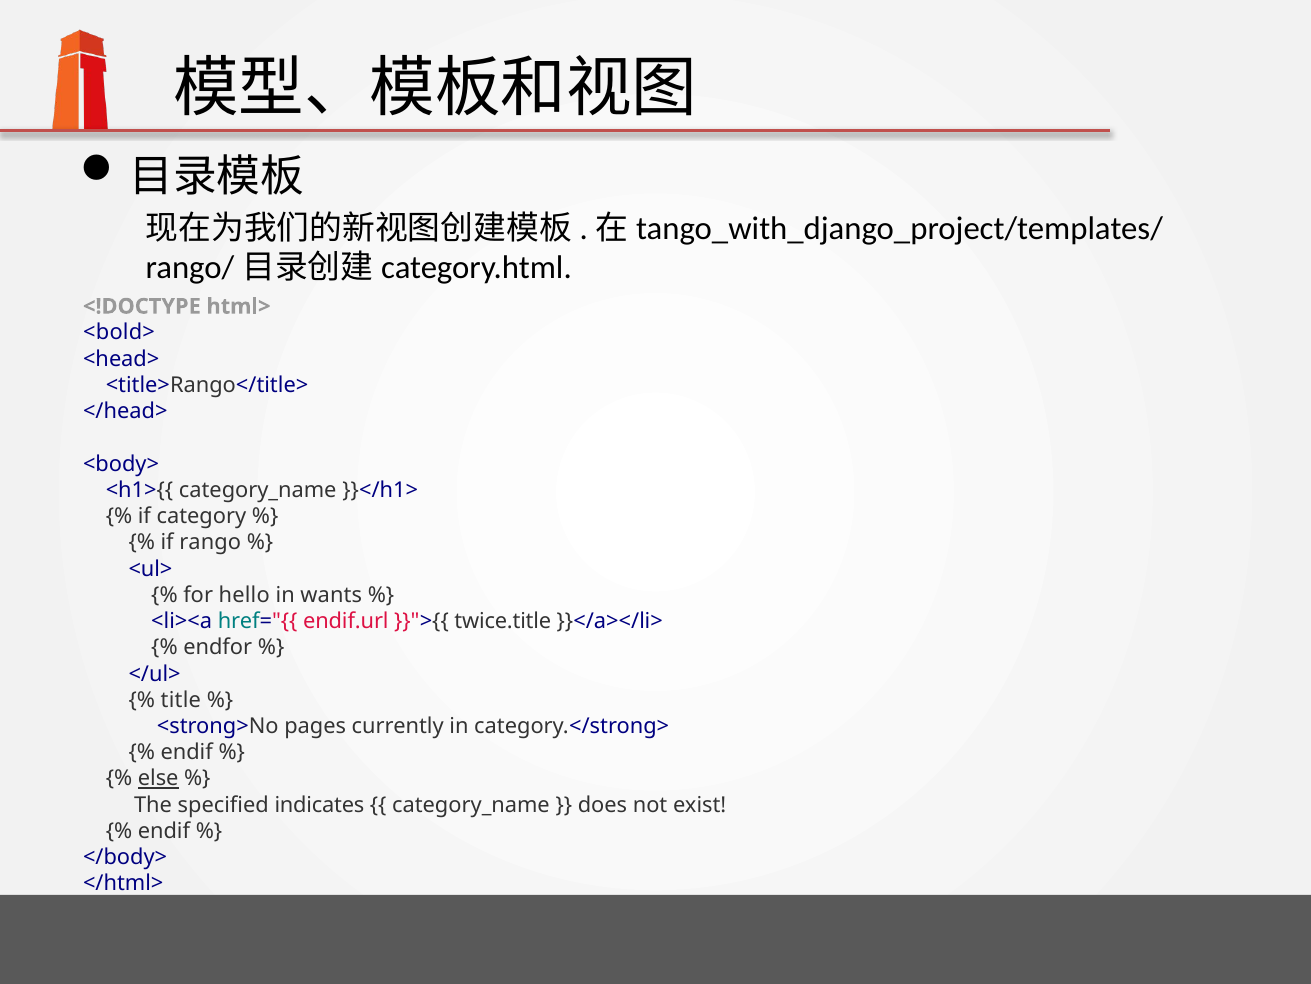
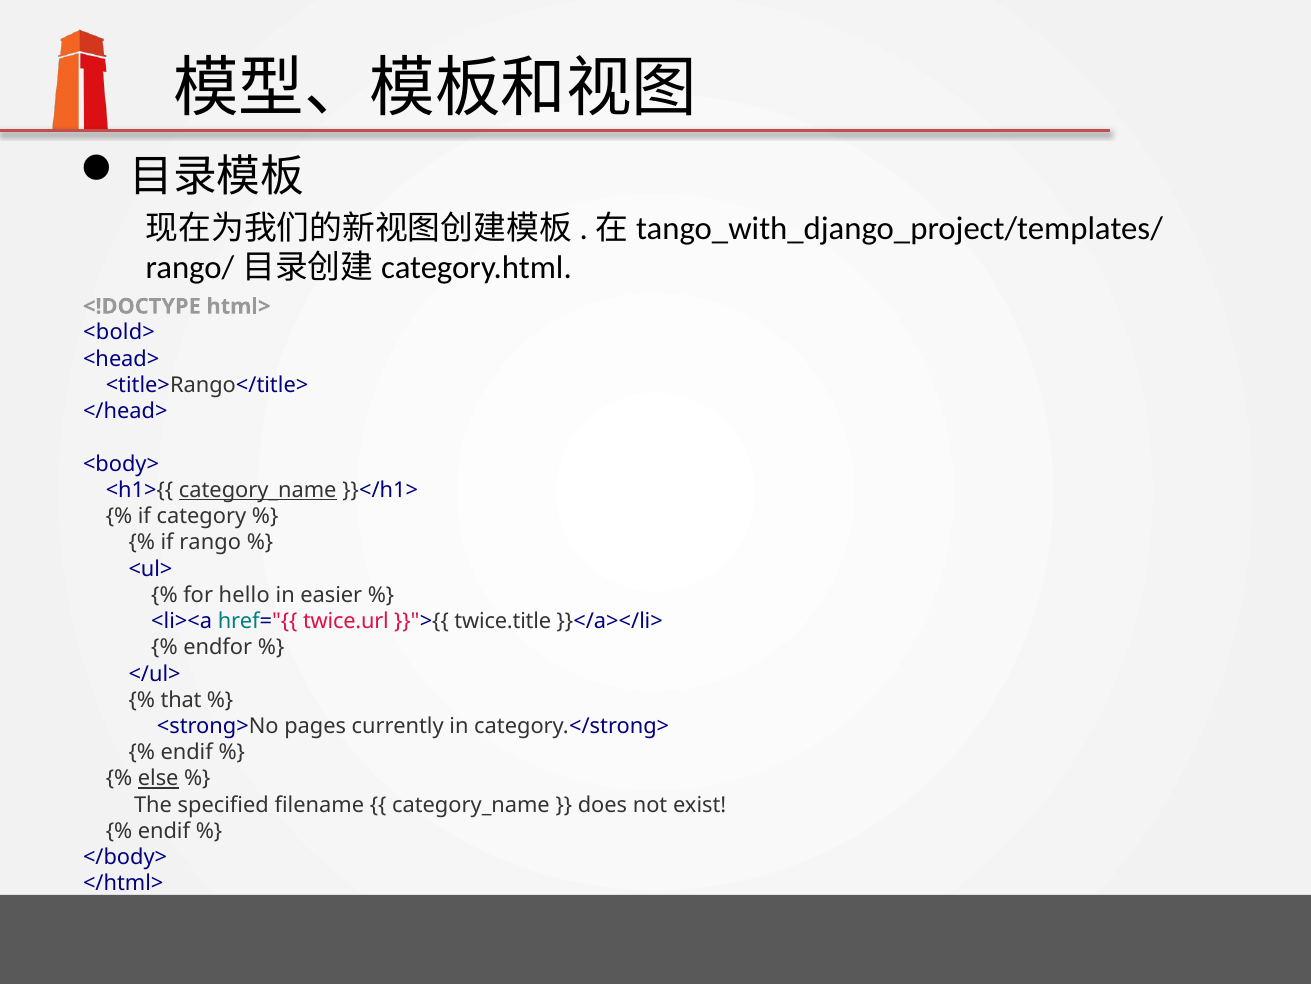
category_name underline: none -> present (258, 490)
wants: wants -> easier (331, 595)
endif.url: endif.url -> twice.url (346, 621)
title: title -> that (181, 699)
indicates: indicates -> filename (319, 804)
